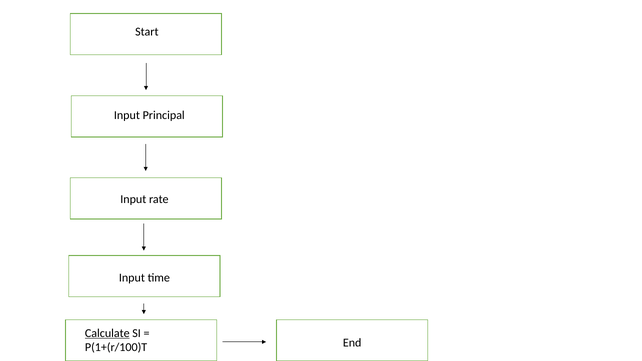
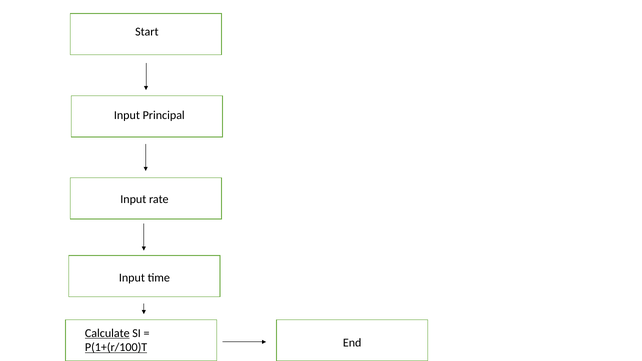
P(1+(r/100)T underline: none -> present (116, 348)
